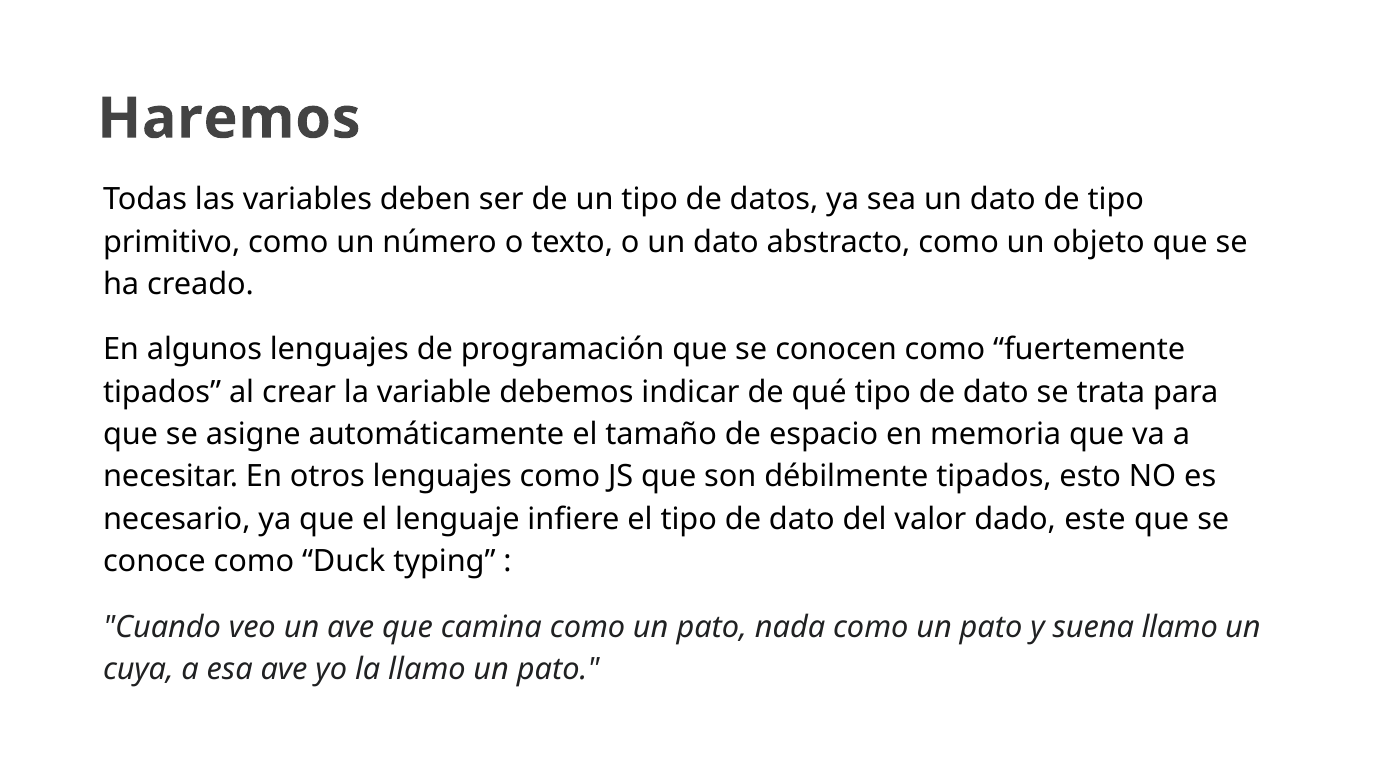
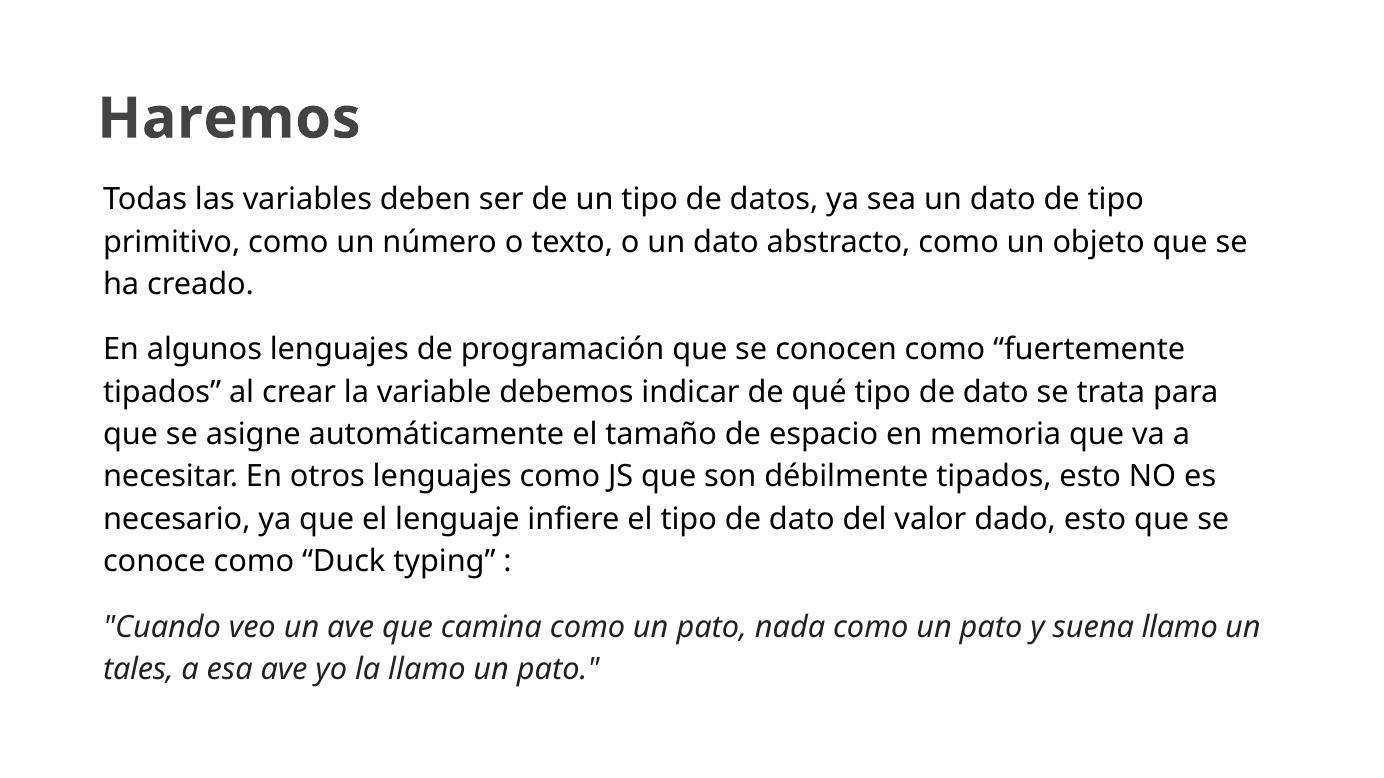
dado este: este -> esto (1095, 520)
cuya: cuya -> tales (138, 670)
